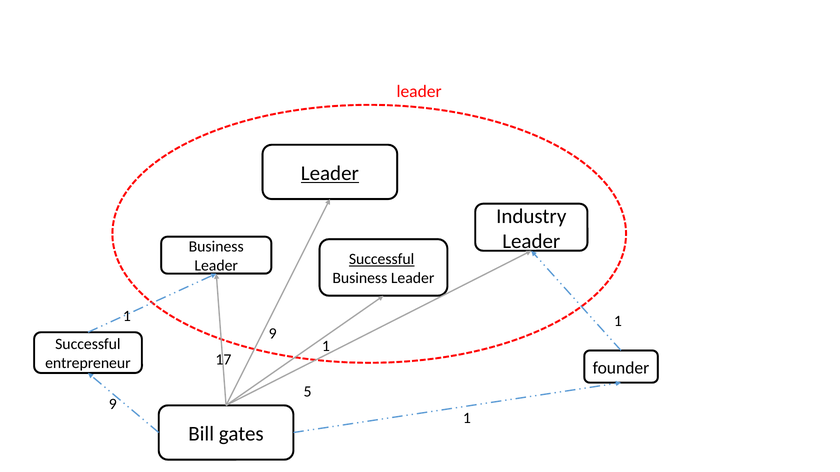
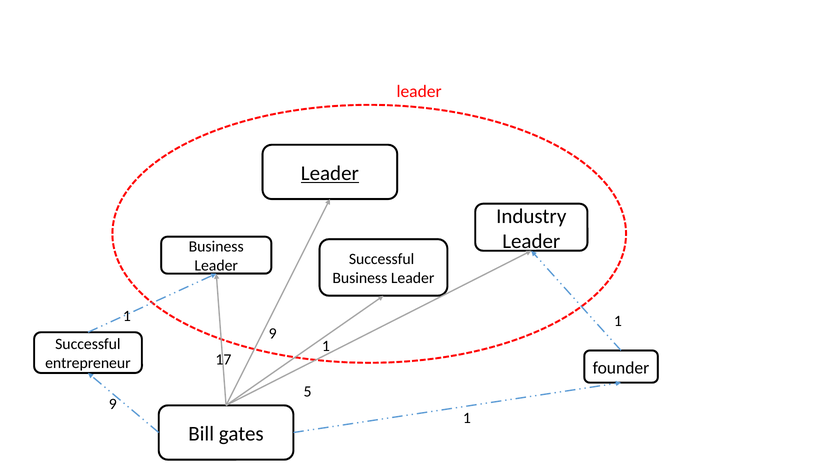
Successful underline: present -> none (382, 259)
